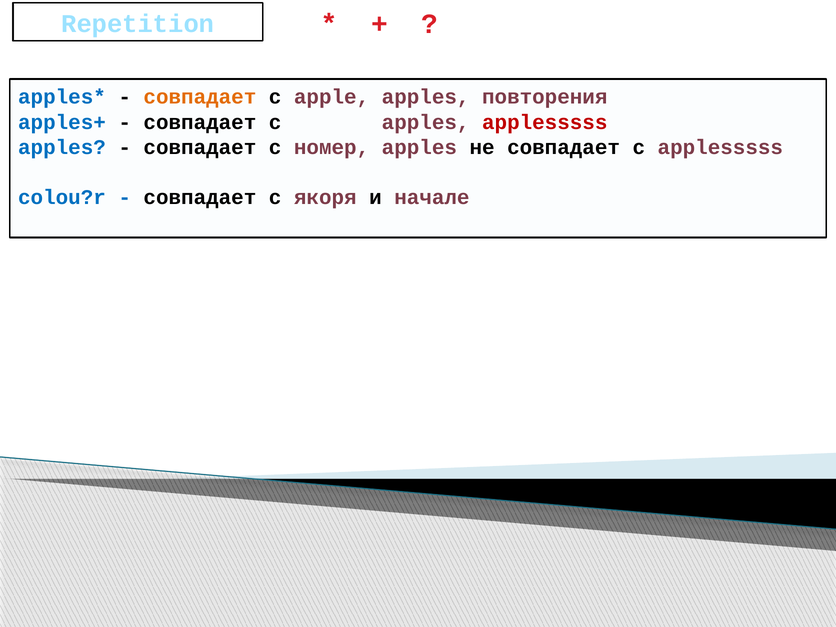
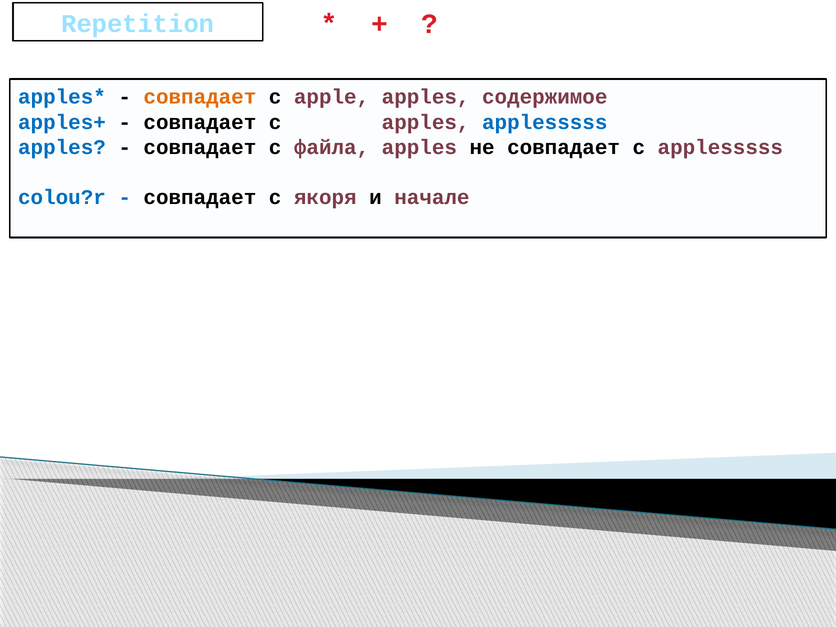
повторения: повторения -> содержимое (545, 97)
applesssss colour: red -> blue (545, 122)
номер: номер -> файла (332, 147)
